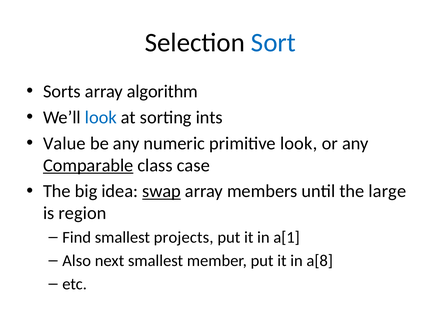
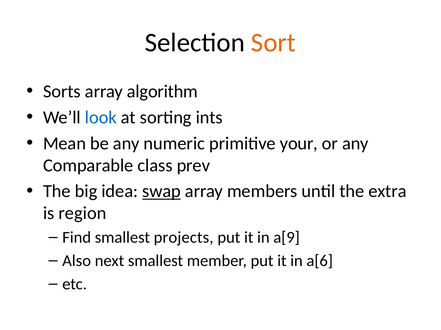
Sort colour: blue -> orange (273, 43)
Value: Value -> Mean (65, 144)
primitive look: look -> your (299, 144)
Comparable underline: present -> none (88, 166)
case: case -> prev (193, 166)
large: large -> extra (387, 192)
a[1: a[1 -> a[9 (287, 238)
a[8: a[8 -> a[6 (320, 261)
